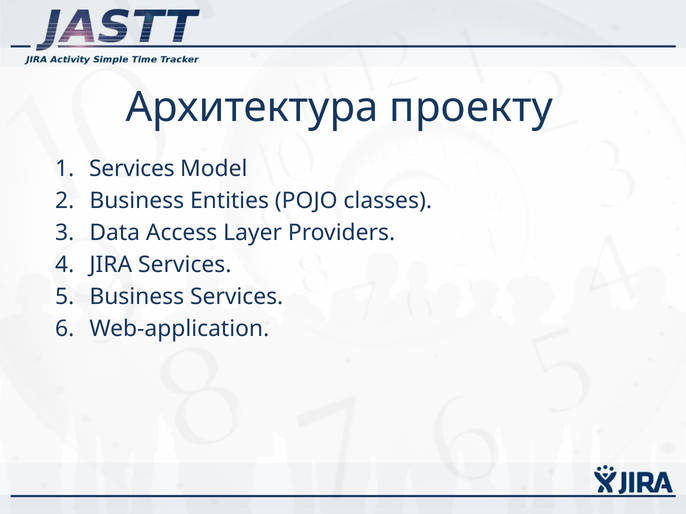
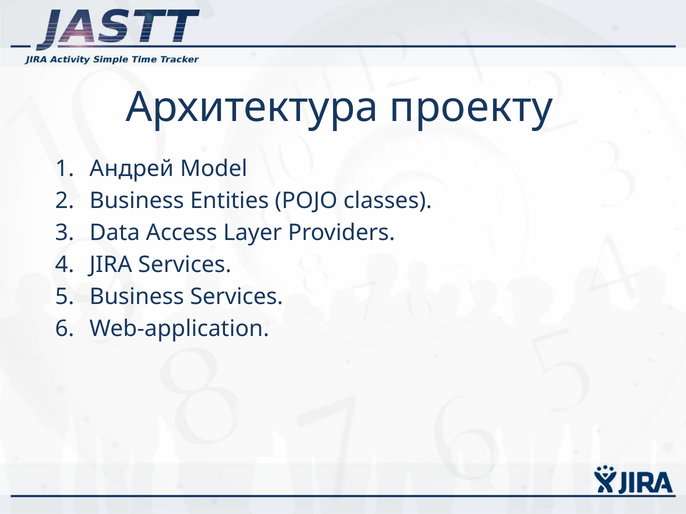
Services: Services -> Андрей (132, 169)
